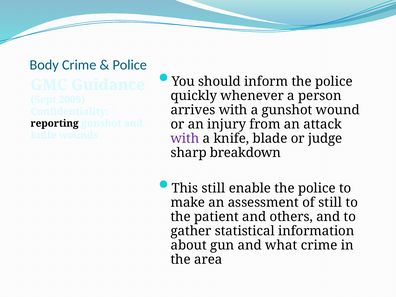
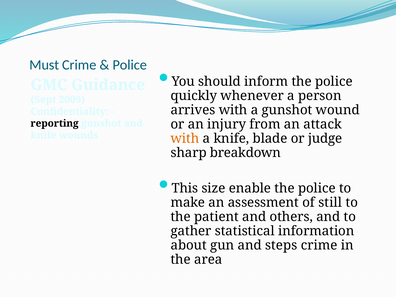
Body: Body -> Must (44, 65)
with colour: purple -> orange (185, 138)
This still: still -> size (213, 188)
what: what -> steps (281, 245)
